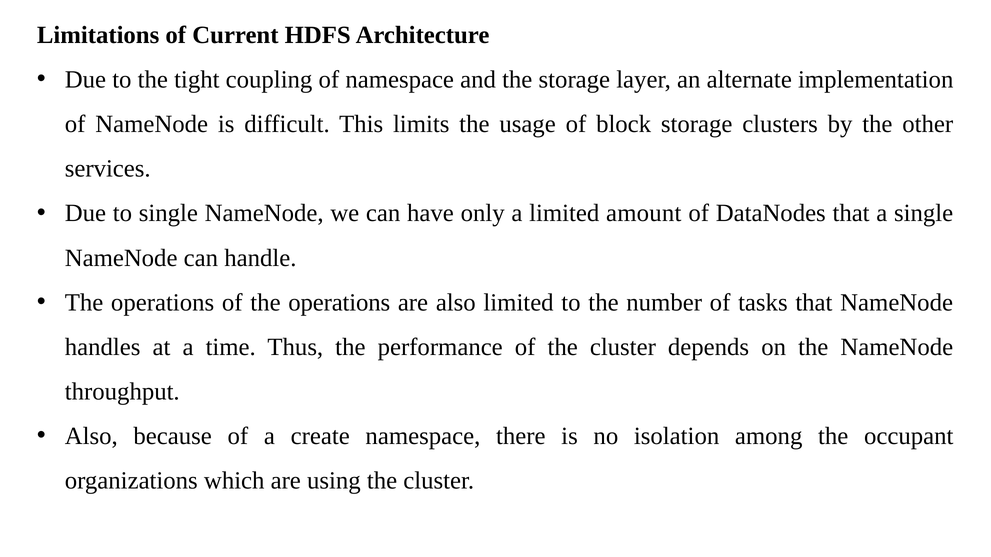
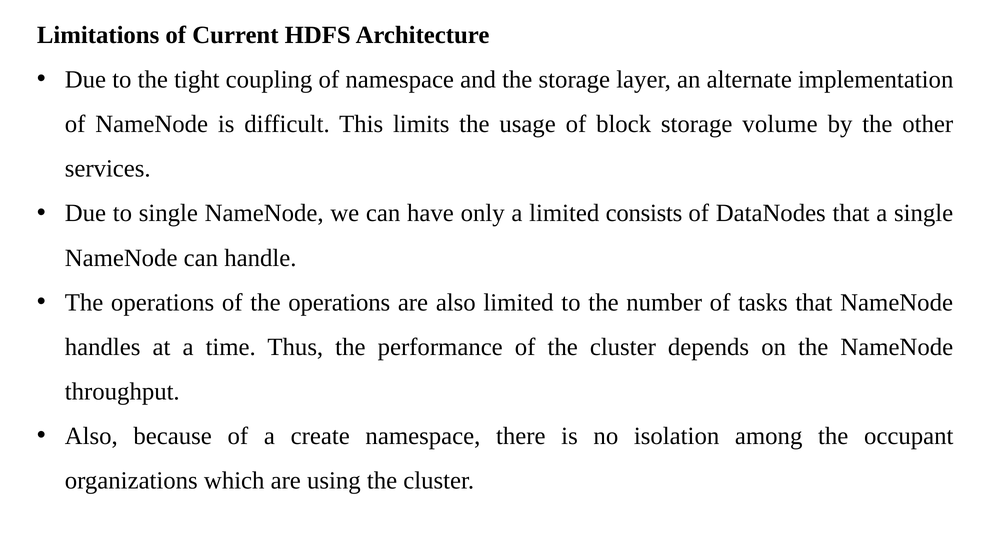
clusters: clusters -> volume (780, 124)
amount: amount -> consists (644, 213)
